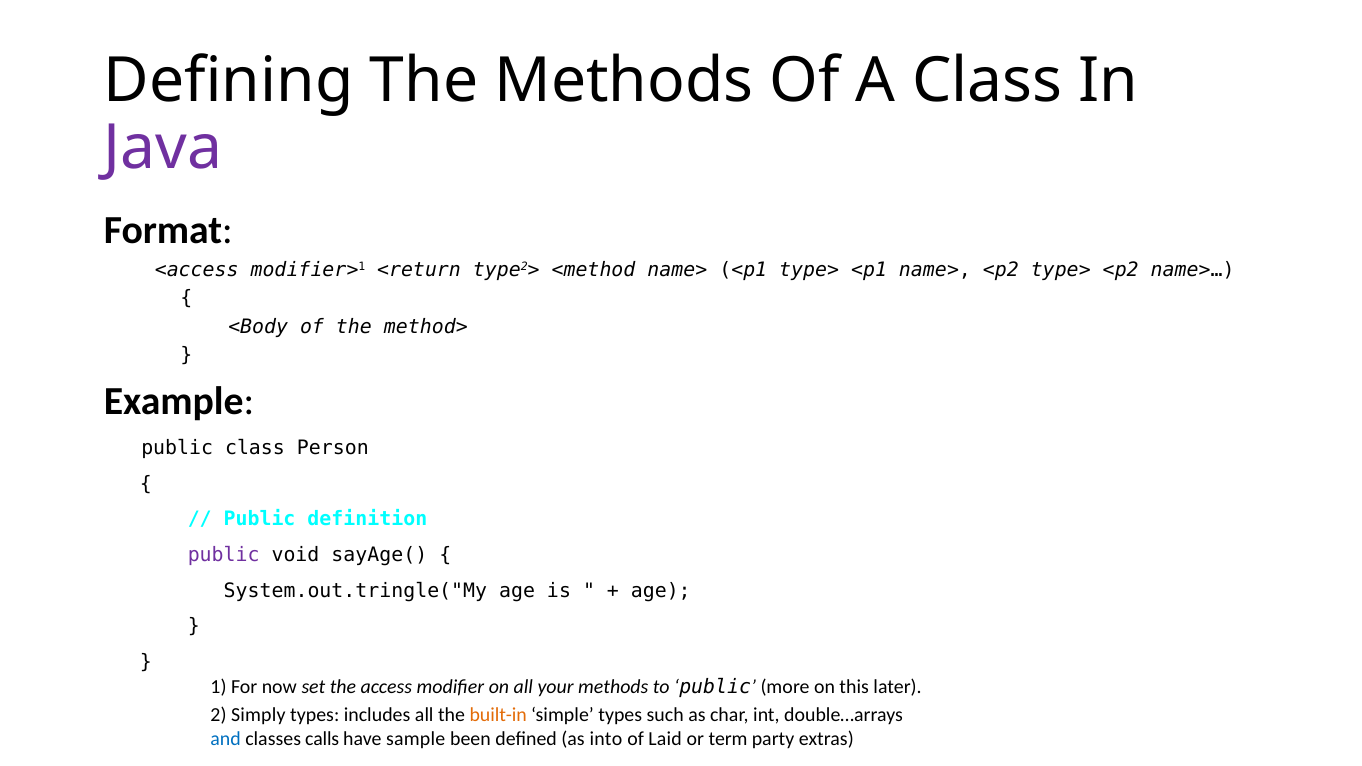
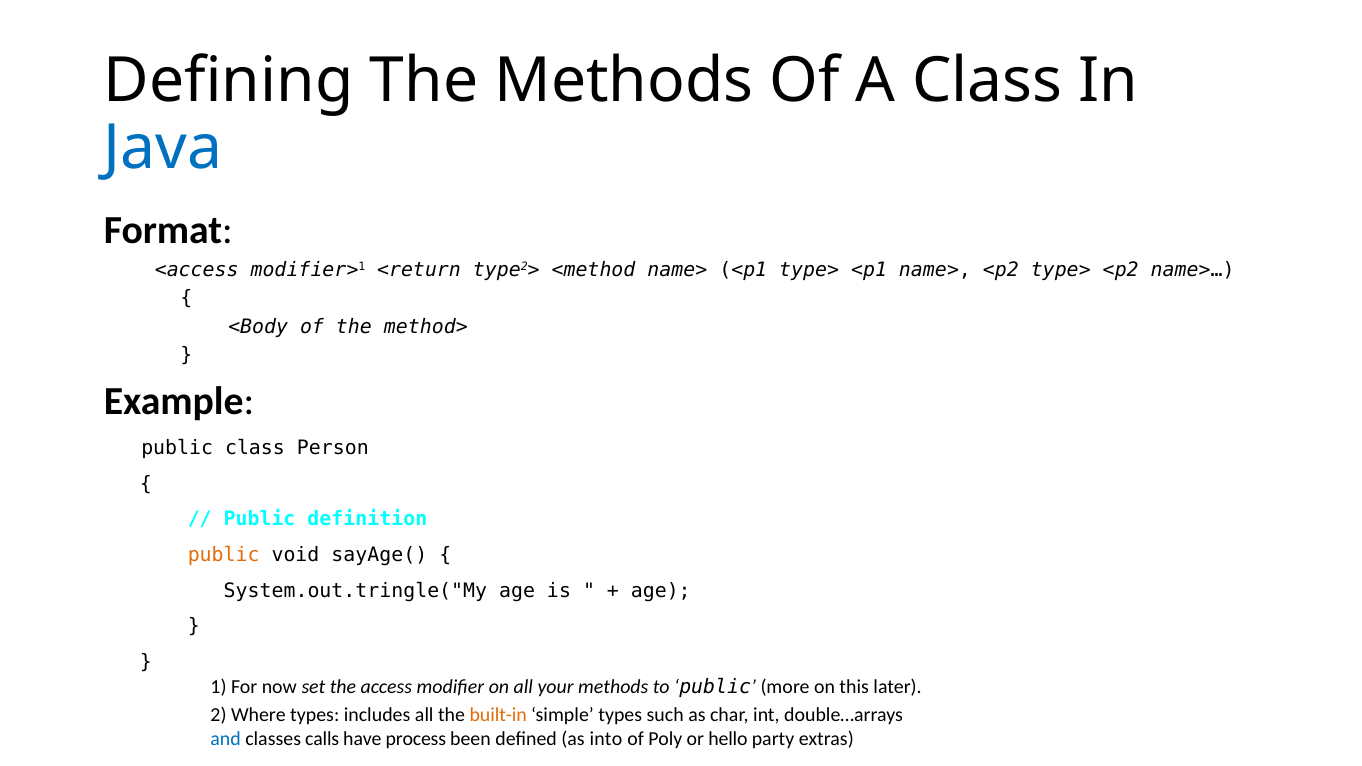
Java colour: purple -> blue (163, 148)
public colour: purple -> orange (224, 555)
Simply: Simply -> Where (258, 715)
sample: sample -> process (416, 739)
Laid: Laid -> Poly (665, 739)
term: term -> hello (728, 739)
